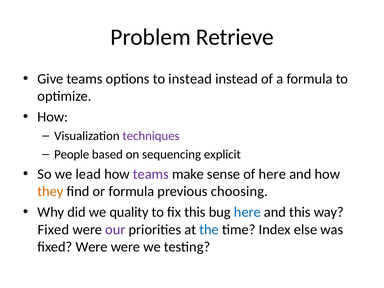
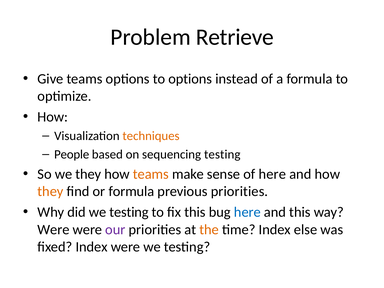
to instead: instead -> options (190, 79)
techniques colour: purple -> orange (151, 136)
sequencing explicit: explicit -> testing (222, 154)
we lead: lead -> they (88, 174)
teams colour: purple -> orange (151, 174)
previous choosing: choosing -> priorities (239, 191)
did we quality: quality -> testing (129, 212)
Fixed: Fixed -> Were (53, 230)
the colour: blue -> orange (209, 230)
Were: Were -> Index (92, 247)
